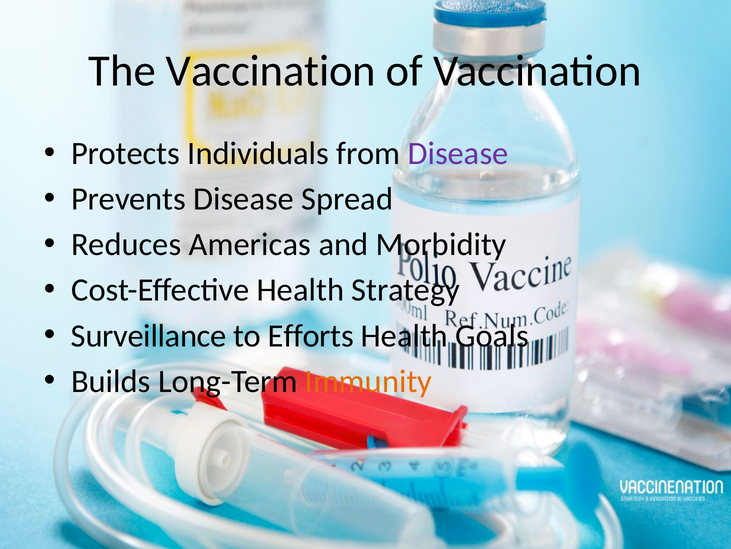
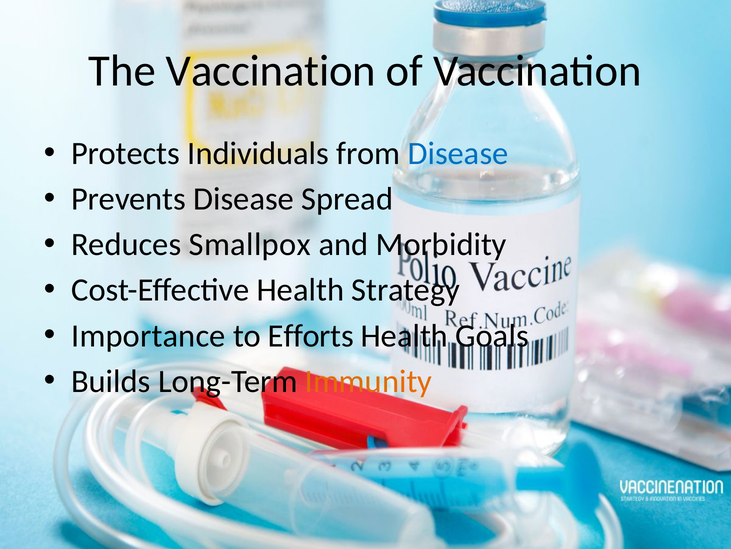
Disease colour: purple -> blue (458, 153)
Americas: Americas -> Smallpox (250, 244)
Surveillance: Surveillance -> Importance (148, 335)
